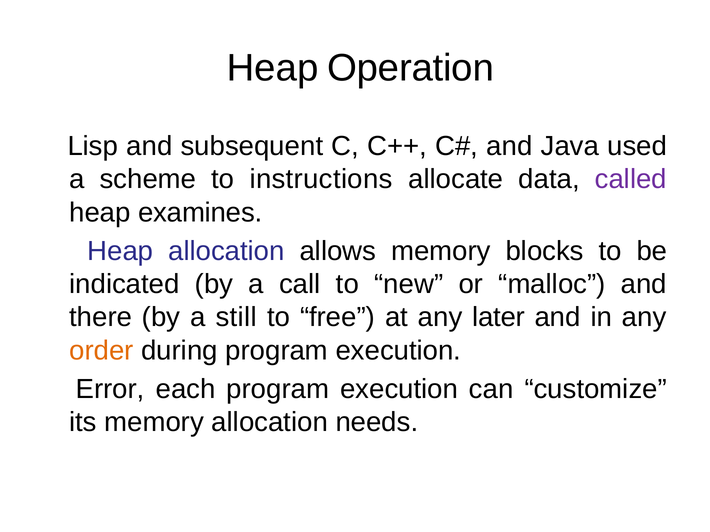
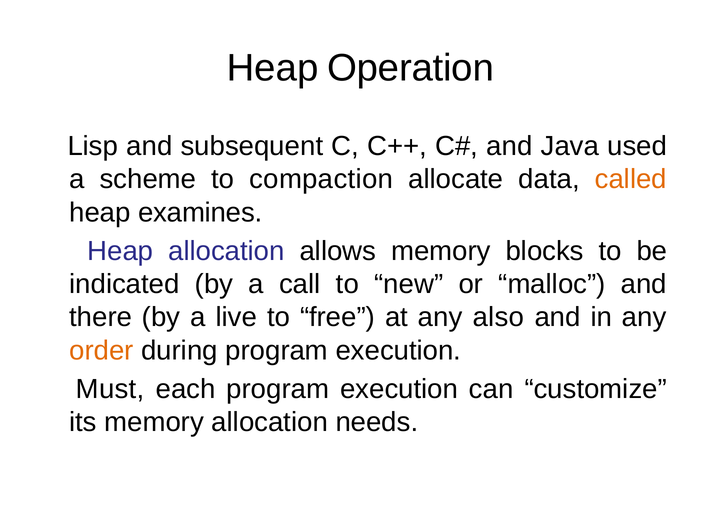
instructions: instructions -> compaction (321, 179)
called colour: purple -> orange (631, 179)
still: still -> live (236, 318)
later: later -> also (498, 318)
Error: Error -> Must (110, 389)
